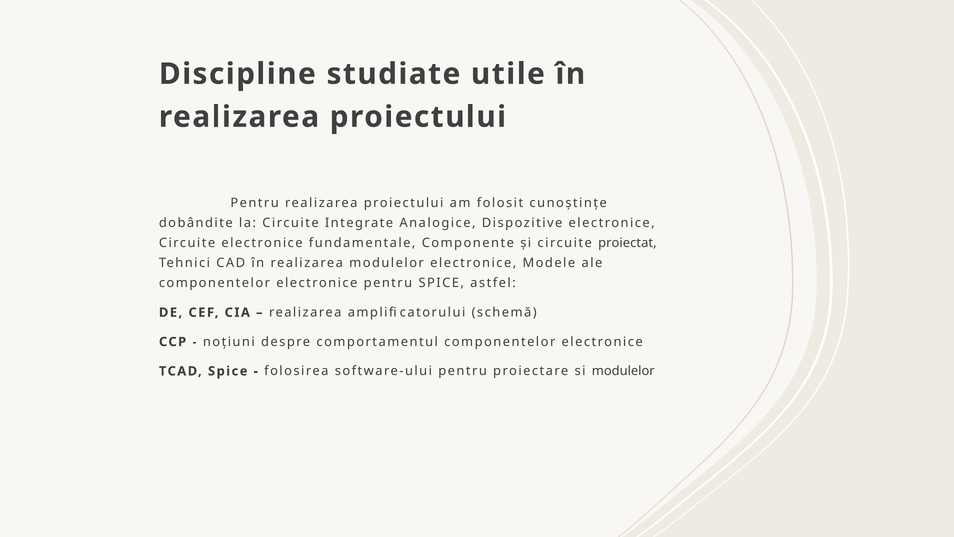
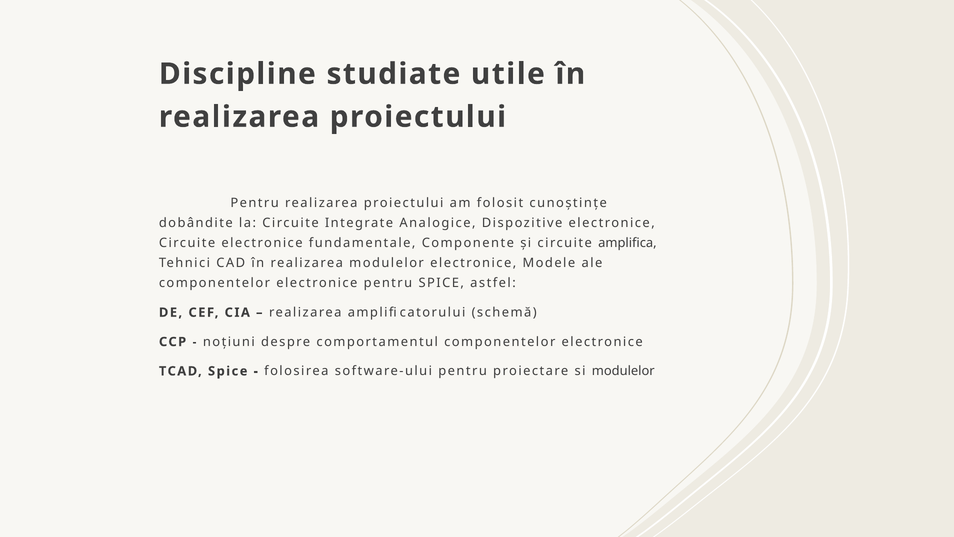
proiectat: proiectat -> amplifica (627, 243)
